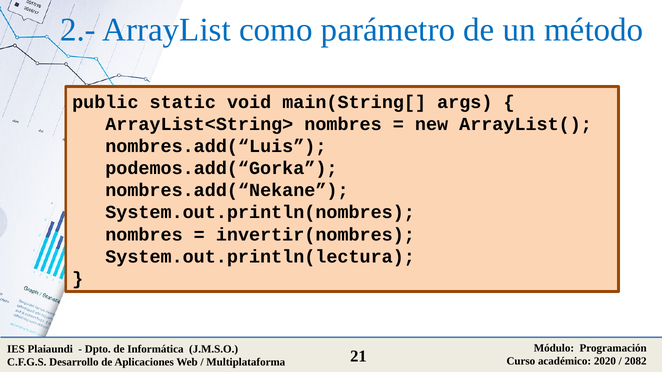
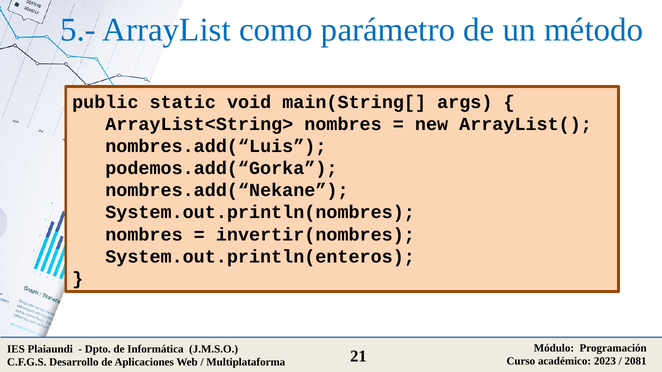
2.-: 2.- -> 5.- (78, 30)
System.out.println(lectura: System.out.println(lectura -> System.out.println(enteros (260, 257)
2020: 2020 -> 2023 (605, 361)
2082: 2082 -> 2081 (636, 361)
